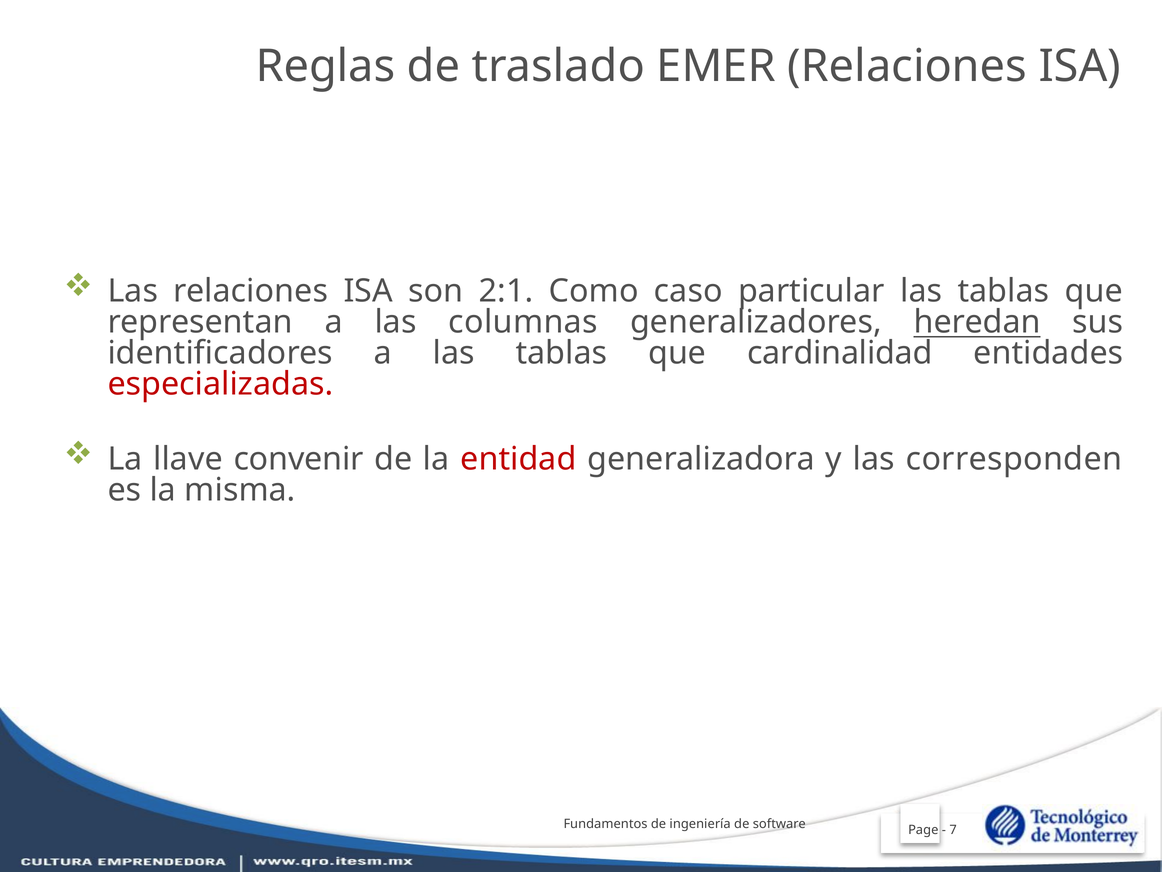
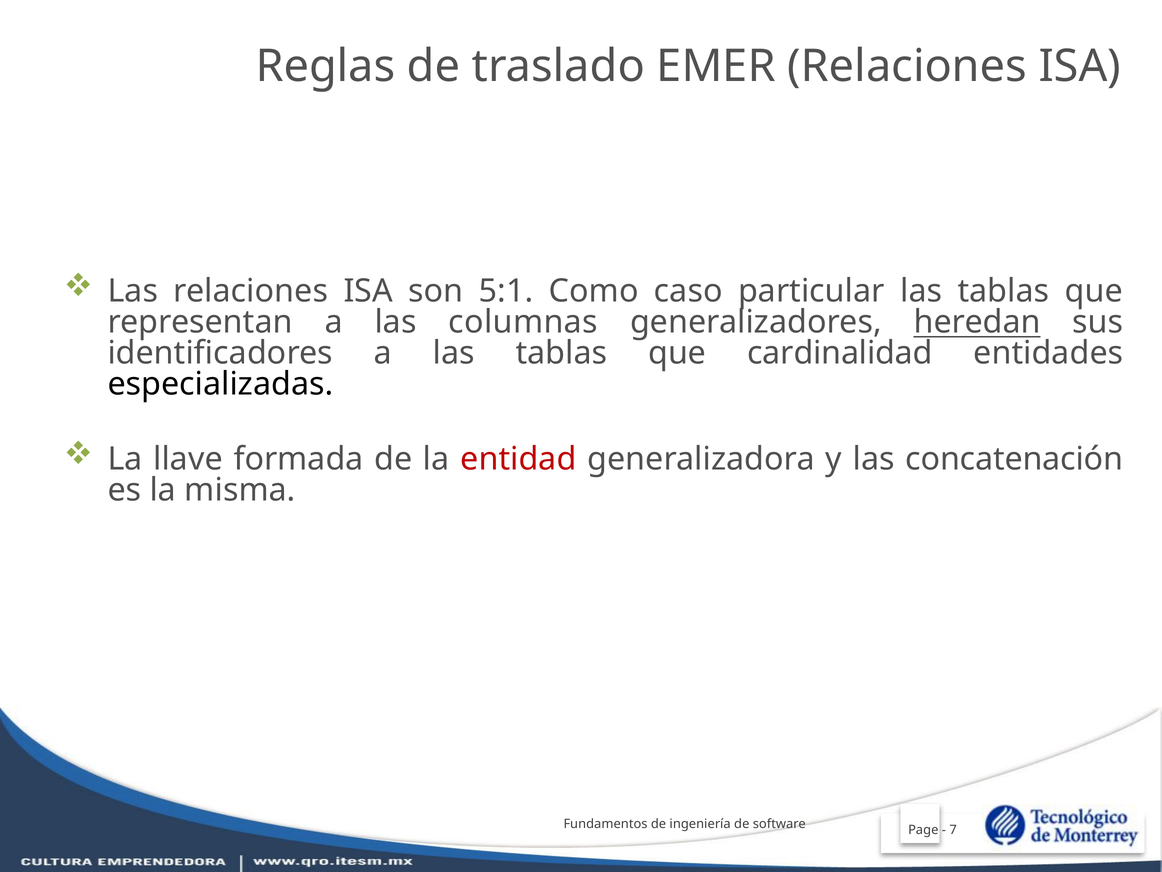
2:1: 2:1 -> 5:1 (506, 291)
especializadas colour: red -> black (220, 384)
convenir: convenir -> formada (298, 459)
corresponden: corresponden -> concatenación (1014, 459)
